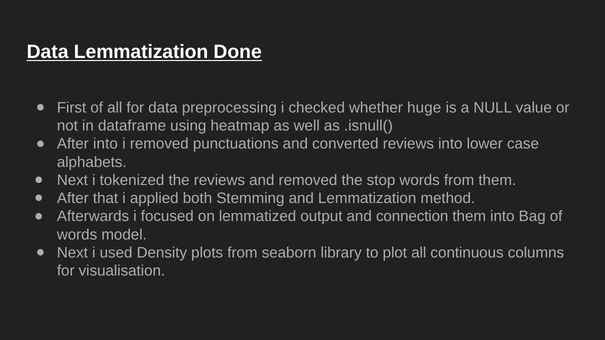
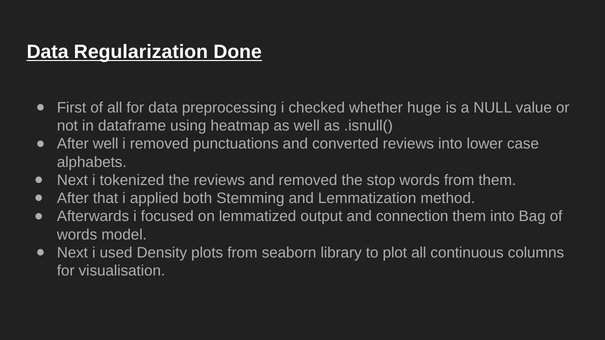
Data Lemmatization: Lemmatization -> Regularization (141, 52)
After into: into -> well (106, 144)
